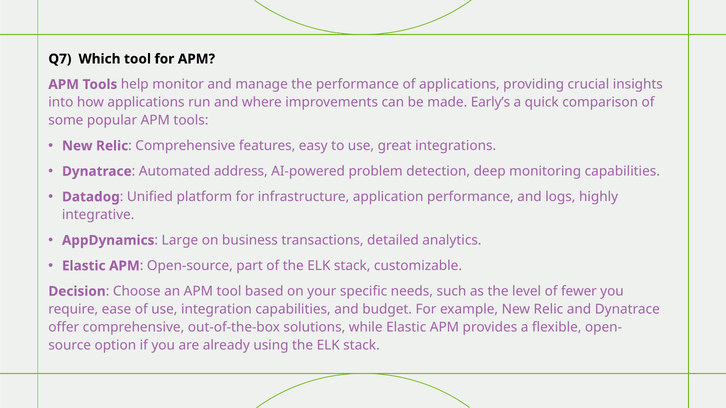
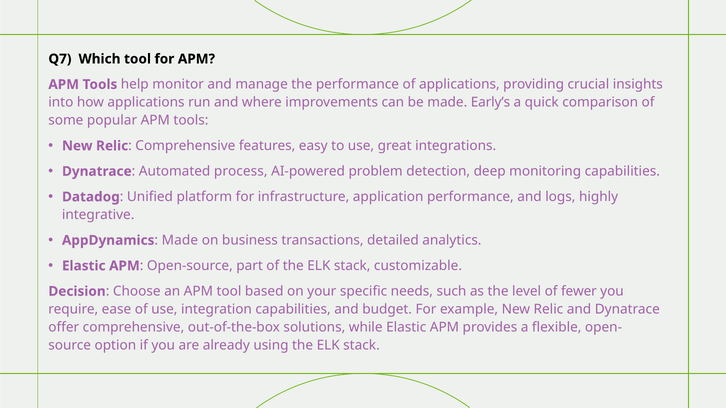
address: address -> process (241, 172)
Large: Large -> Made (180, 241)
